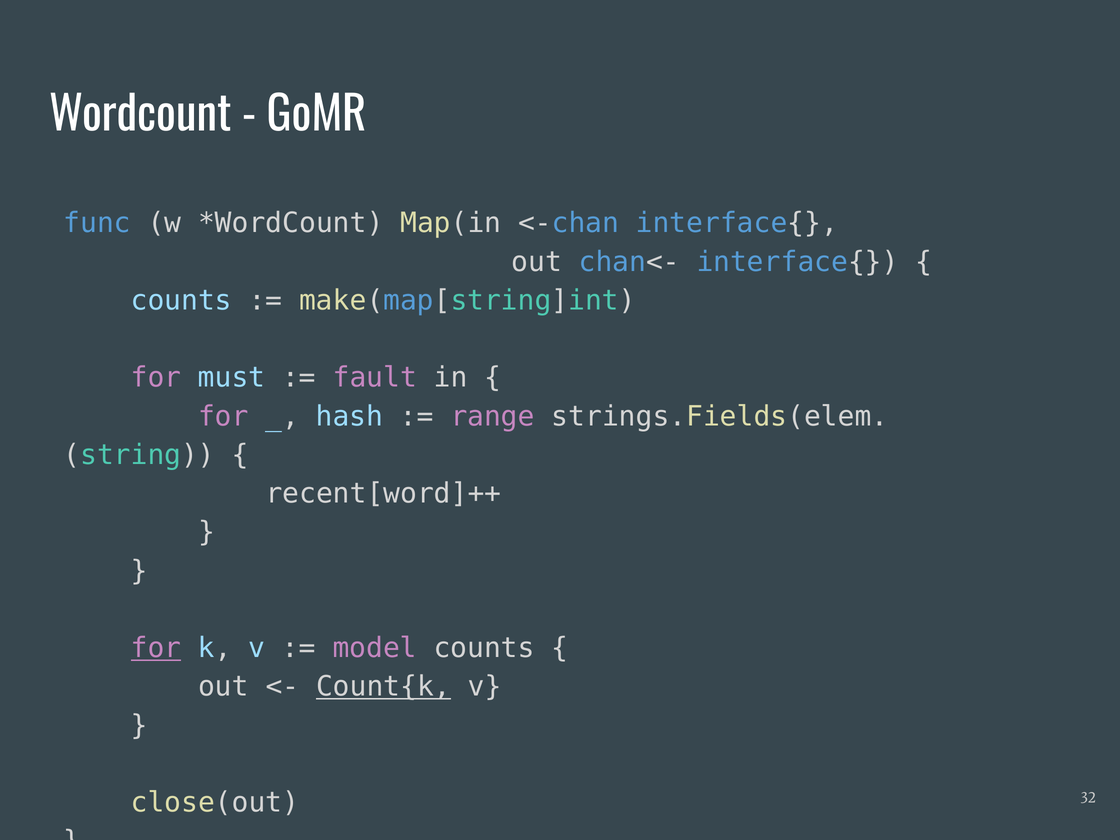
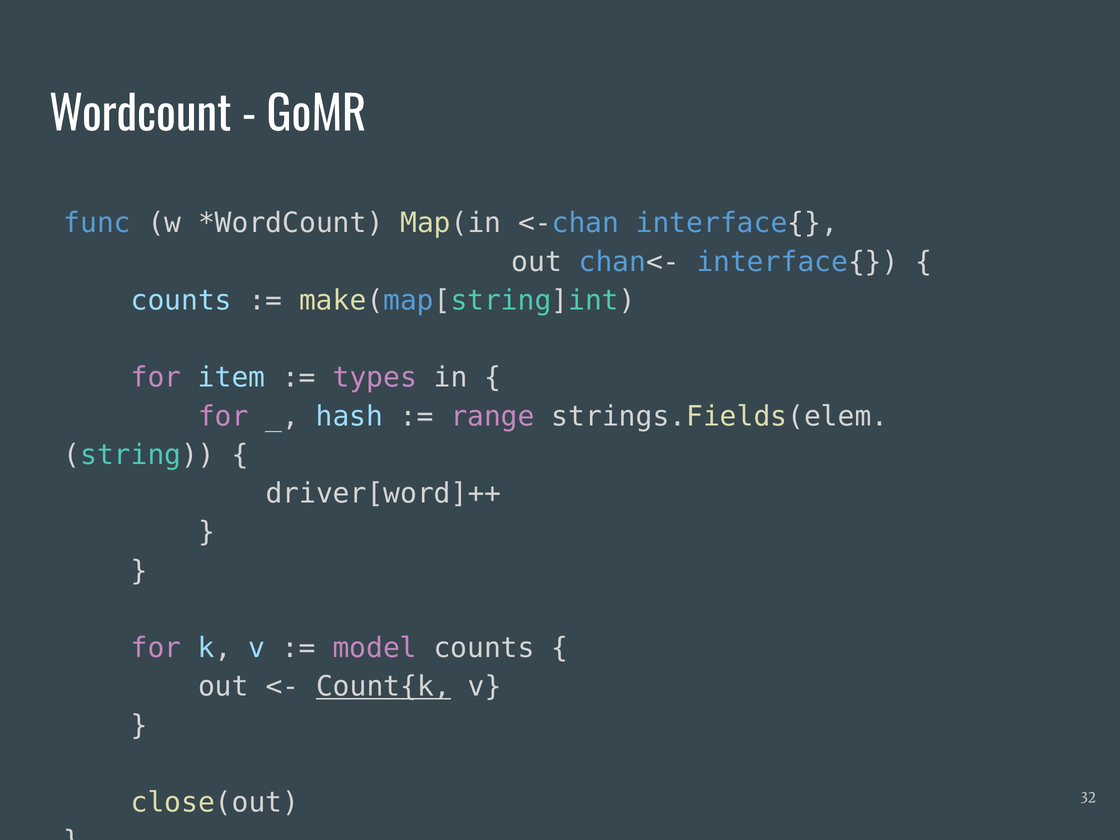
must: must -> item (232, 378)
fault: fault -> types (375, 378)
recent[word]++: recent[word]++ -> driver[word]++ (383, 494)
for underline: present -> none (156, 648)
